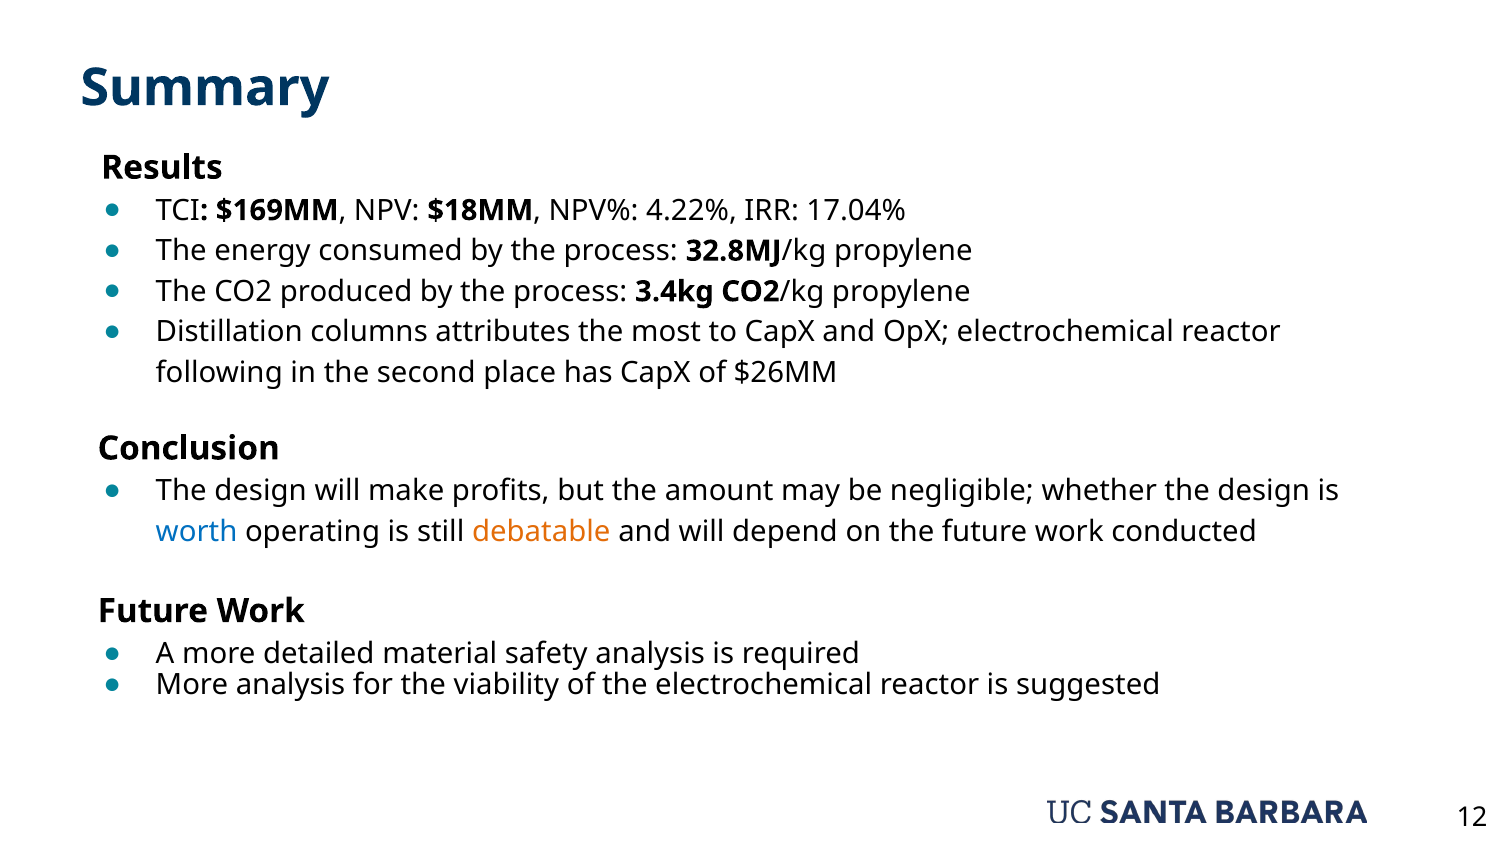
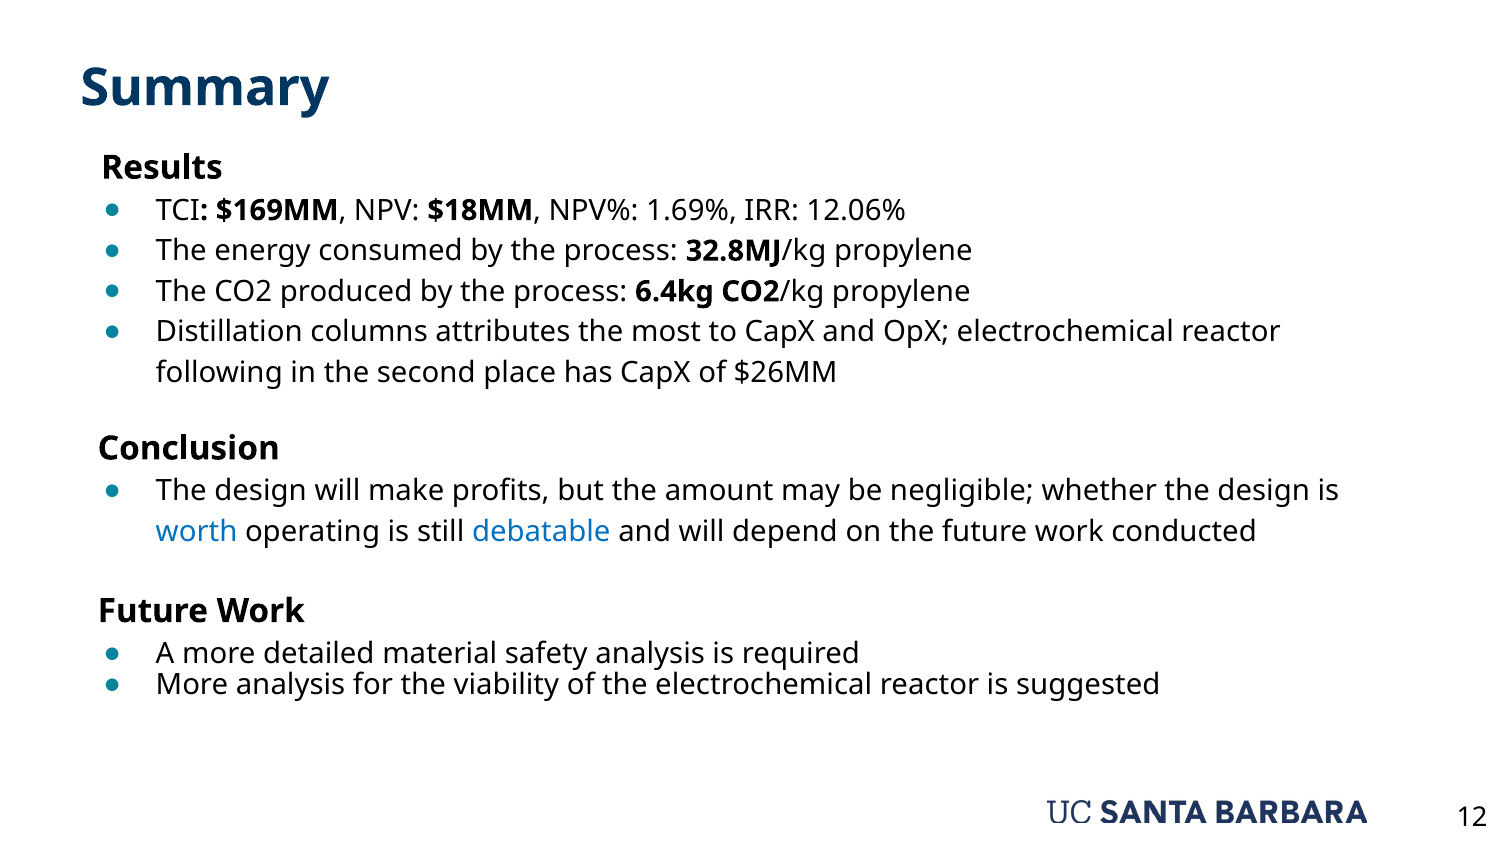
4.22%: 4.22% -> 1.69% (692, 210)
17.04%: 17.04% -> 12.06% (856, 210)
3.4kg: 3.4kg -> 6.4kg (674, 292)
debatable colour: orange -> blue (541, 532)
